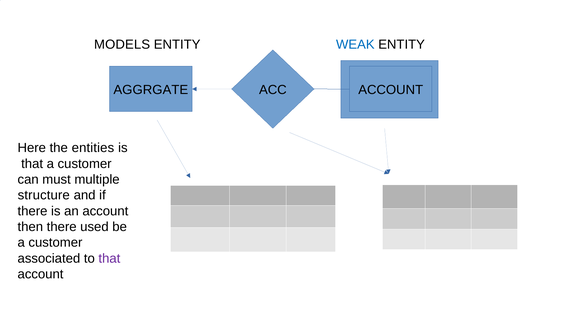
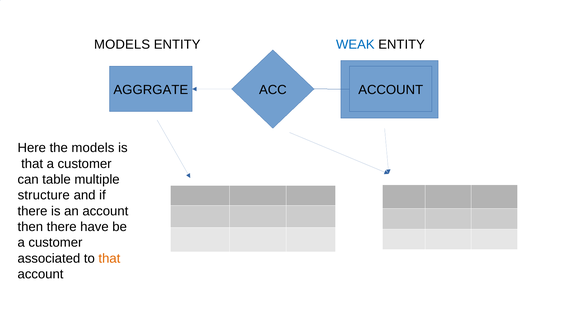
the entities: entities -> models (93, 148)
must: must -> table (57, 179)
used: used -> have (94, 227)
that colour: purple -> orange (109, 258)
